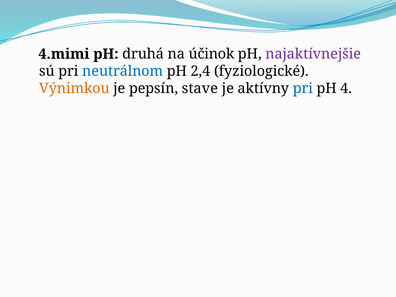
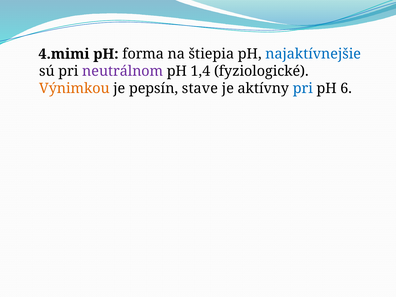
druhá: druhá -> forma (143, 54)
účinok: účinok -> štiepia (211, 54)
najaktívnejšie colour: purple -> blue (313, 54)
neutrálnom colour: blue -> purple (123, 71)
2,4: 2,4 -> 1,4 (200, 71)
4: 4 -> 6 (346, 88)
